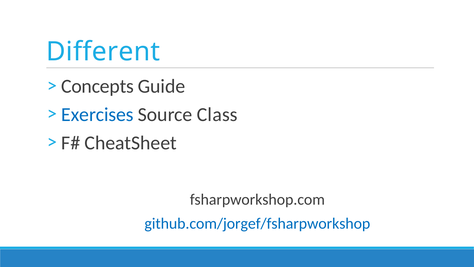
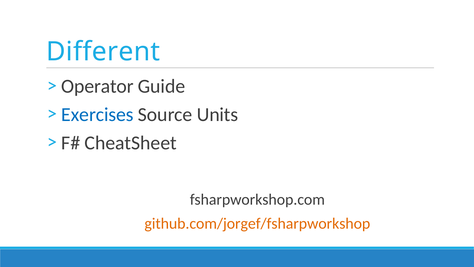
Concepts: Concepts -> Operator (97, 86)
Class: Class -> Units (217, 115)
github.com/jorgef/fsharpworkshop colour: blue -> orange (257, 223)
